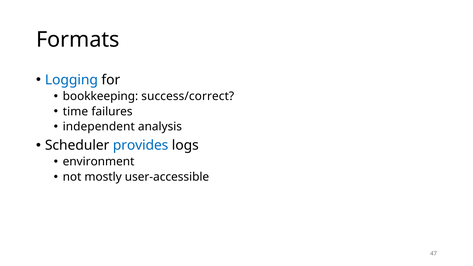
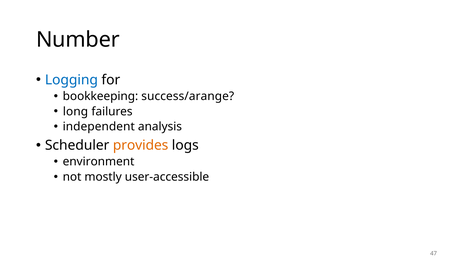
Formats: Formats -> Number (78, 40)
success/correct: success/correct -> success/arange (188, 96)
time: time -> long (75, 112)
provides colour: blue -> orange (141, 145)
